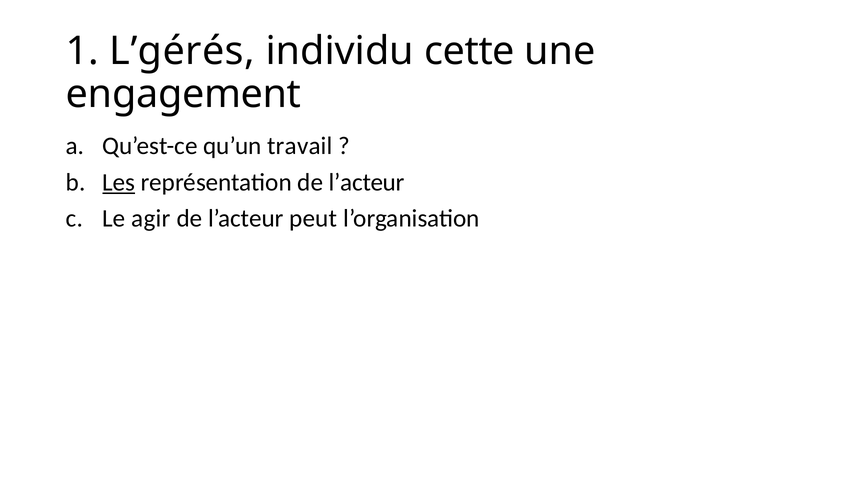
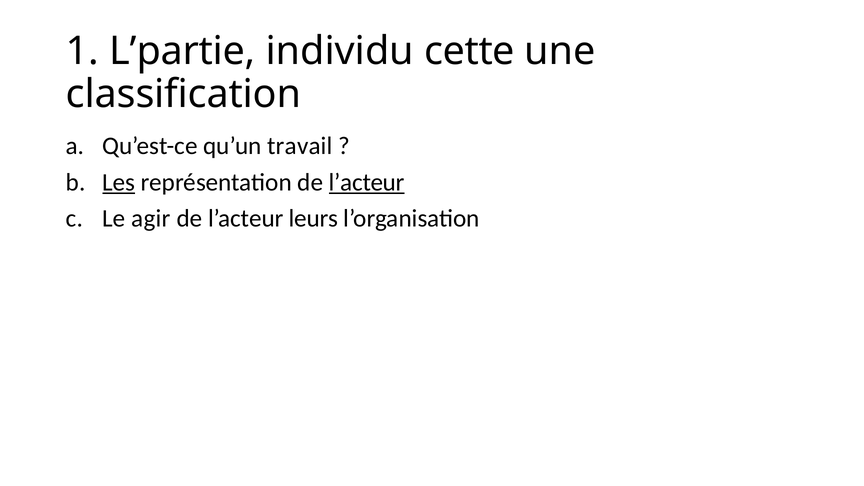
L’gérés: L’gérés -> L’partie (182, 51)
engagement: engagement -> classification (184, 94)
l’acteur underline: none -> present (367, 182)
peut: peut -> leurs (314, 219)
